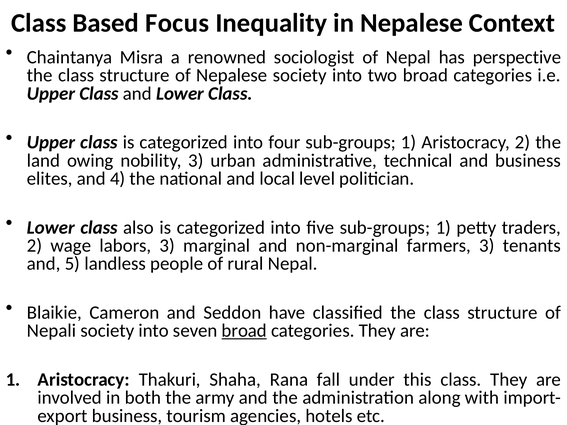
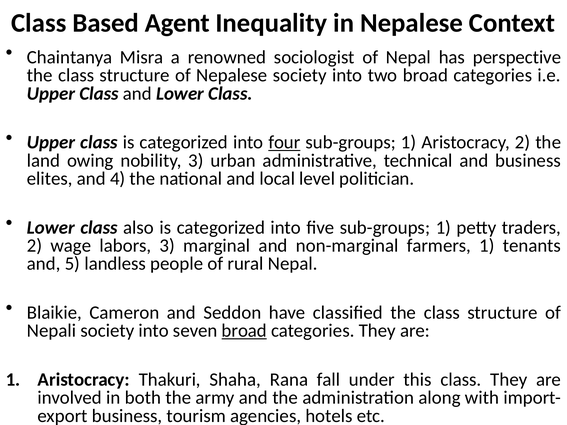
Focus: Focus -> Agent (177, 23)
four underline: none -> present (284, 142)
farmers 3: 3 -> 1 (487, 246)
